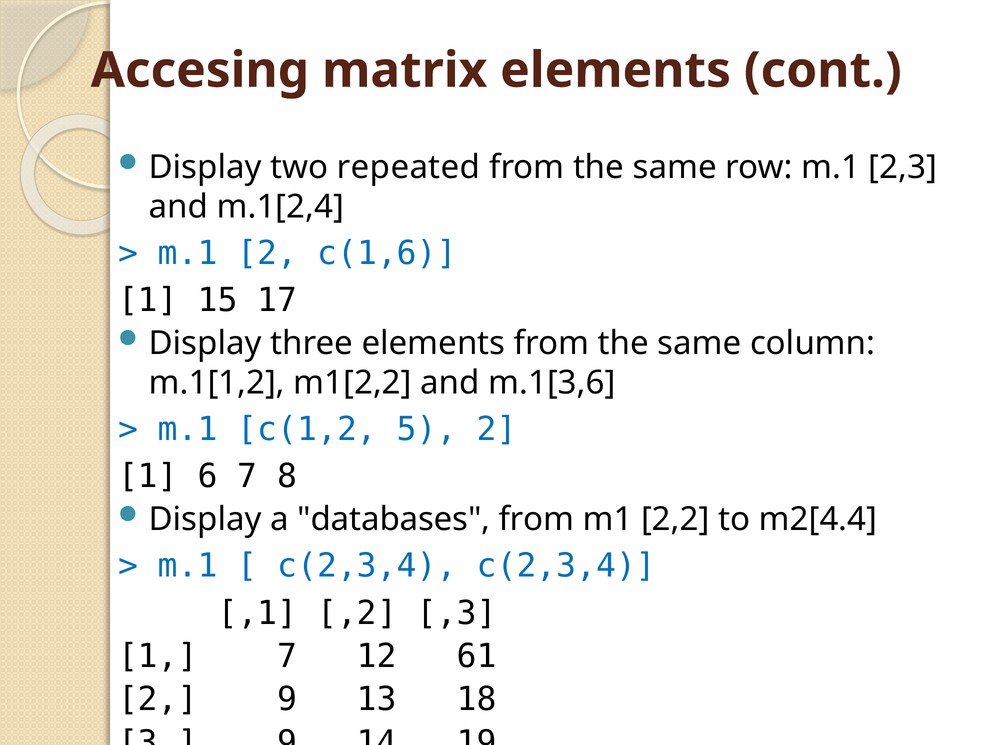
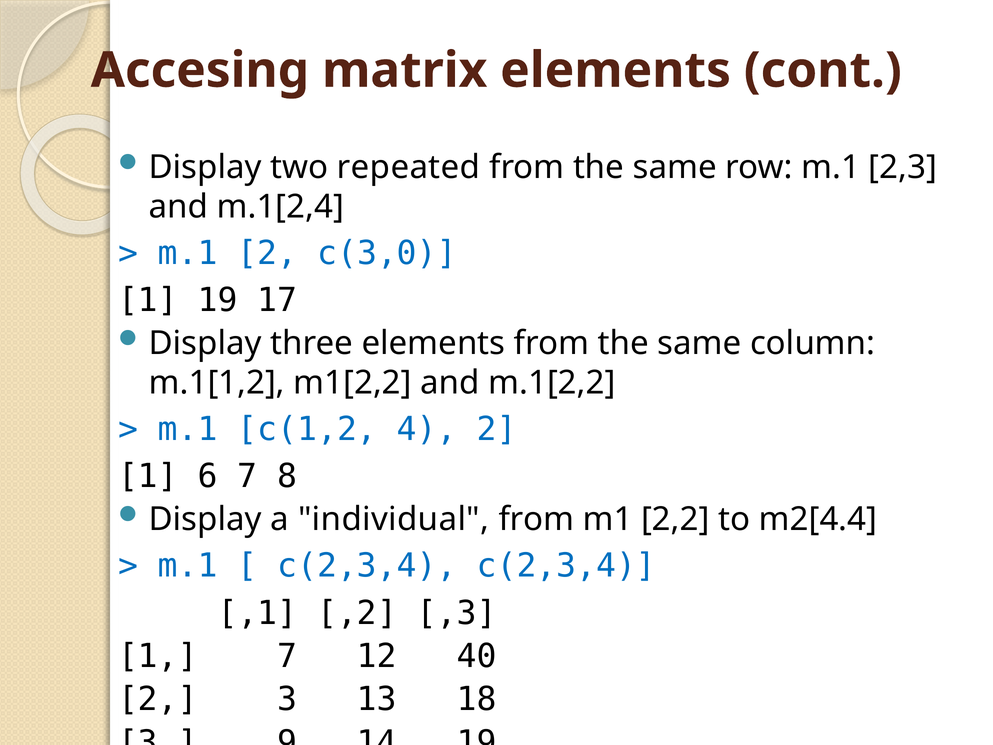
c(1,6: c(1,6 -> c(3,0 (387, 253)
1 15: 15 -> 19 (218, 300)
m.1[3,6: m.1[3,6 -> m.1[2,2 (552, 382)
5: 5 -> 4 (427, 429)
databases: databases -> individual (394, 519)
61: 61 -> 40 (477, 656)
2 9: 9 -> 3 (287, 699)
